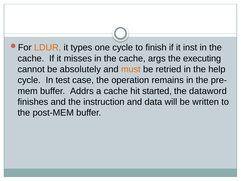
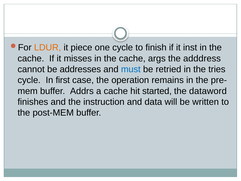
types: types -> piece (81, 47)
executing: executing -> adddress (202, 58)
absolutely: absolutely -> addresses (80, 69)
must colour: orange -> blue (131, 69)
help: help -> tries (217, 69)
test: test -> first (63, 80)
